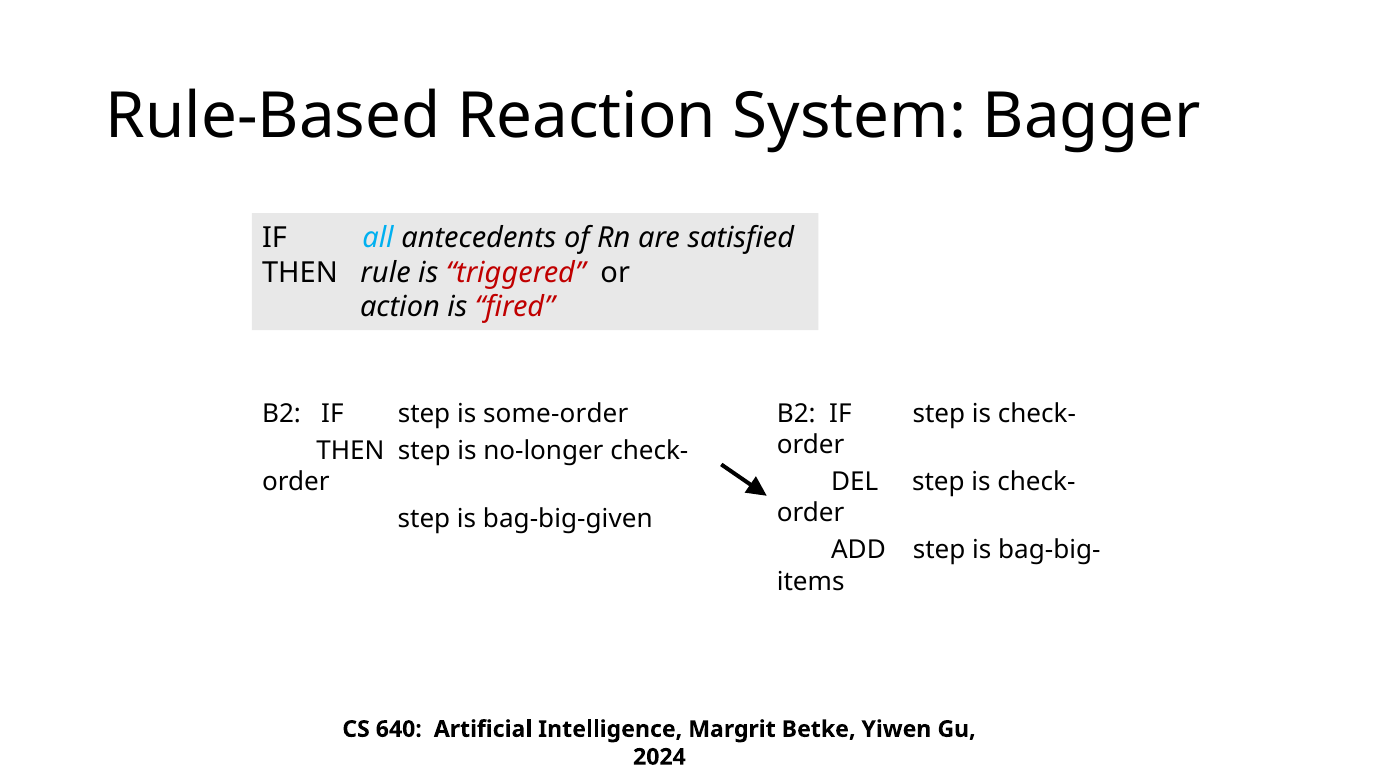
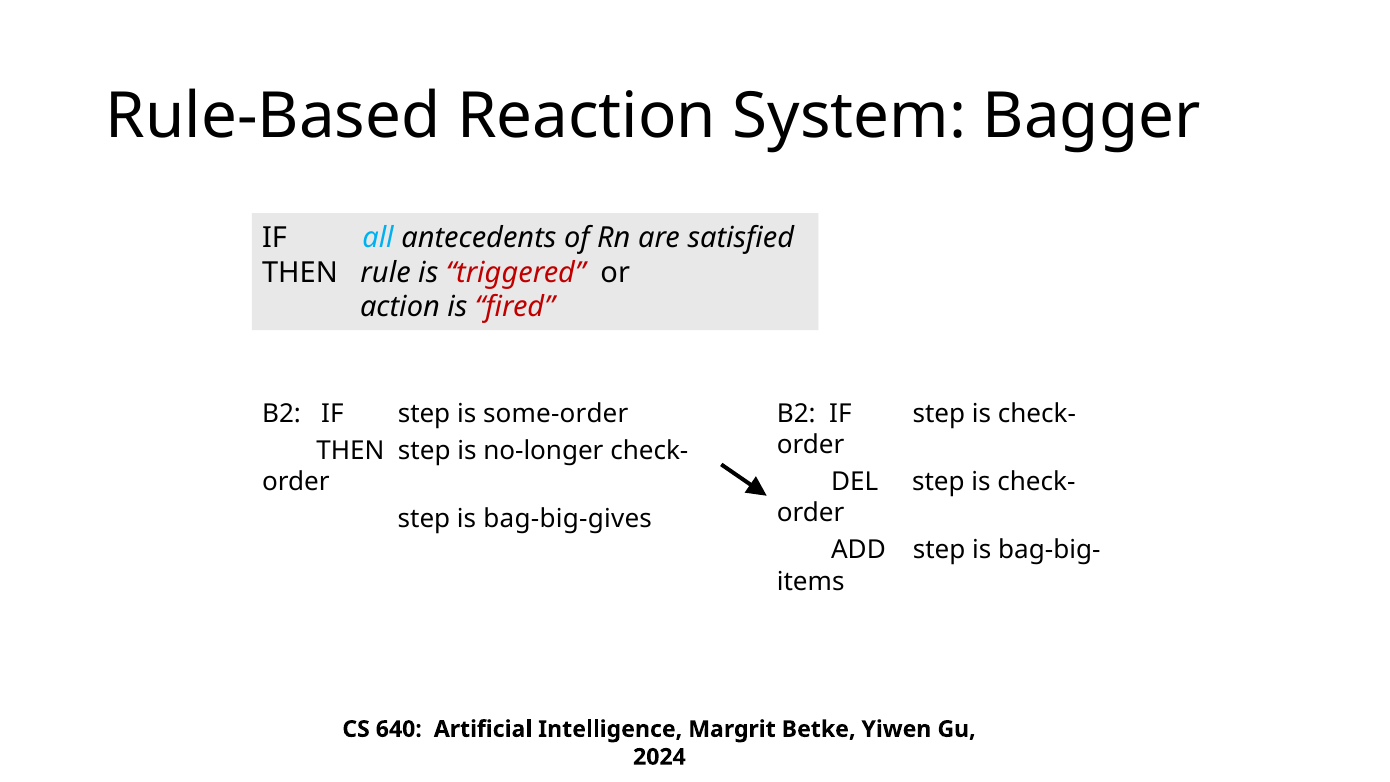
bag-big-given: bag-big-given -> bag-big-gives (568, 519)
